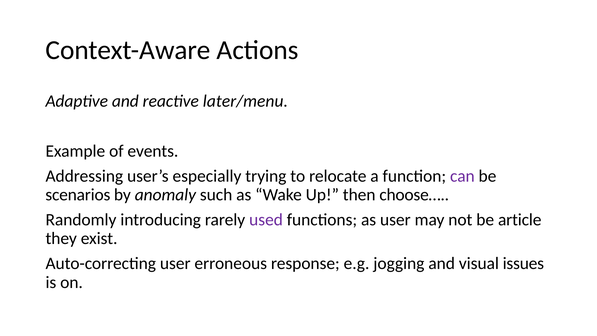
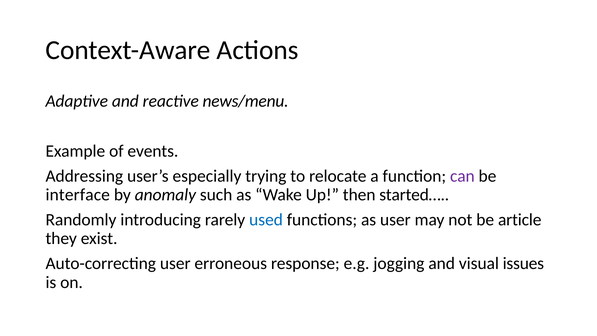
later/menu: later/menu -> news/menu (246, 101)
scenarios: scenarios -> interface (78, 195)
choose…: choose… -> started… (414, 195)
used colour: purple -> blue (266, 220)
